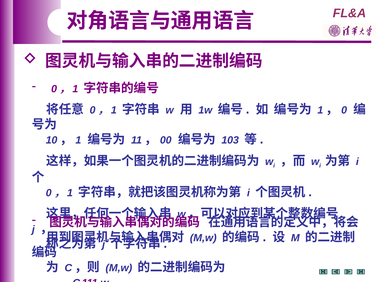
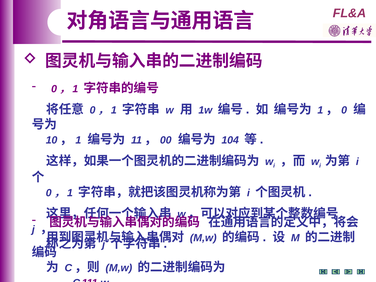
103: 103 -> 104 (230, 140)
